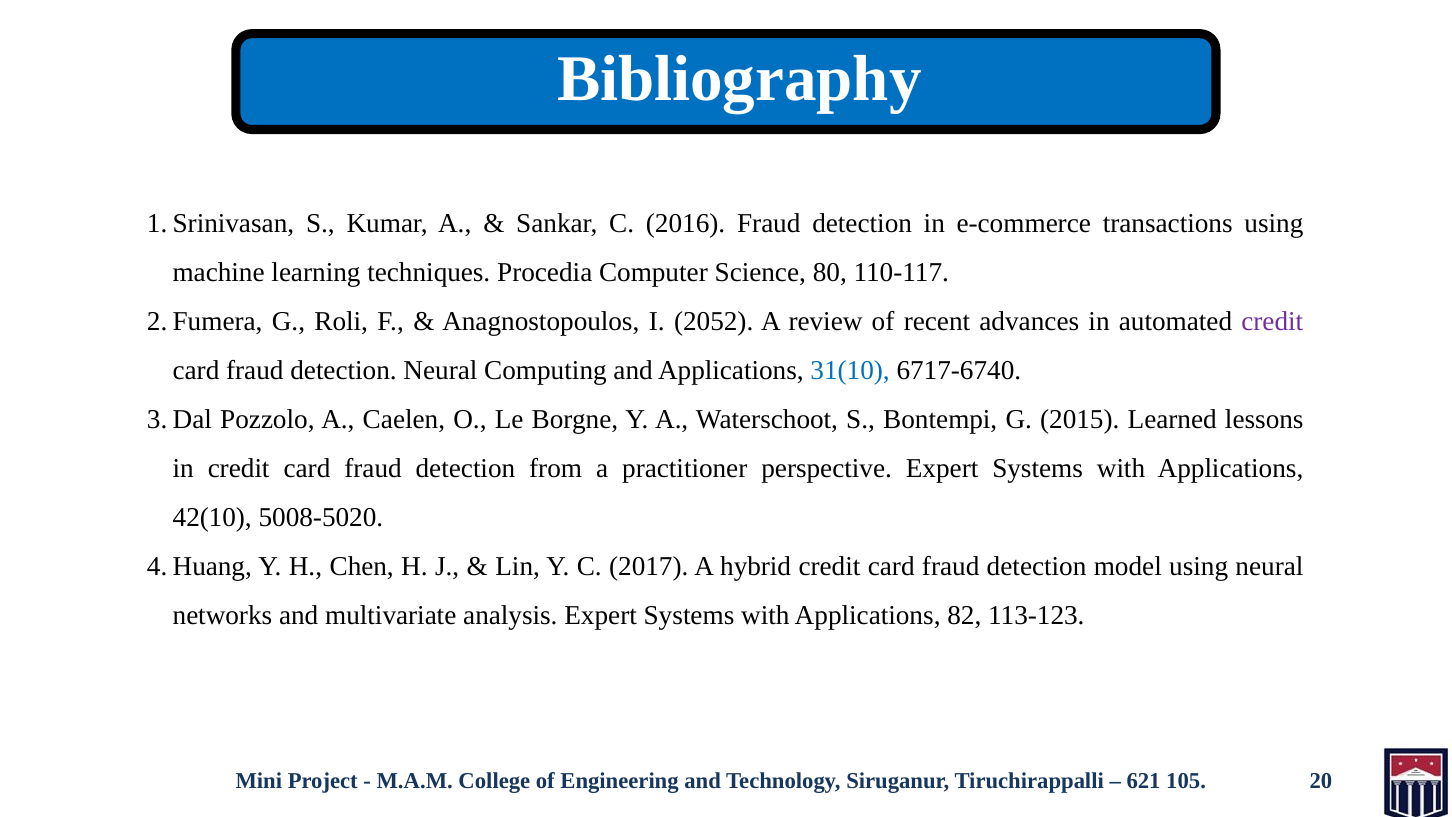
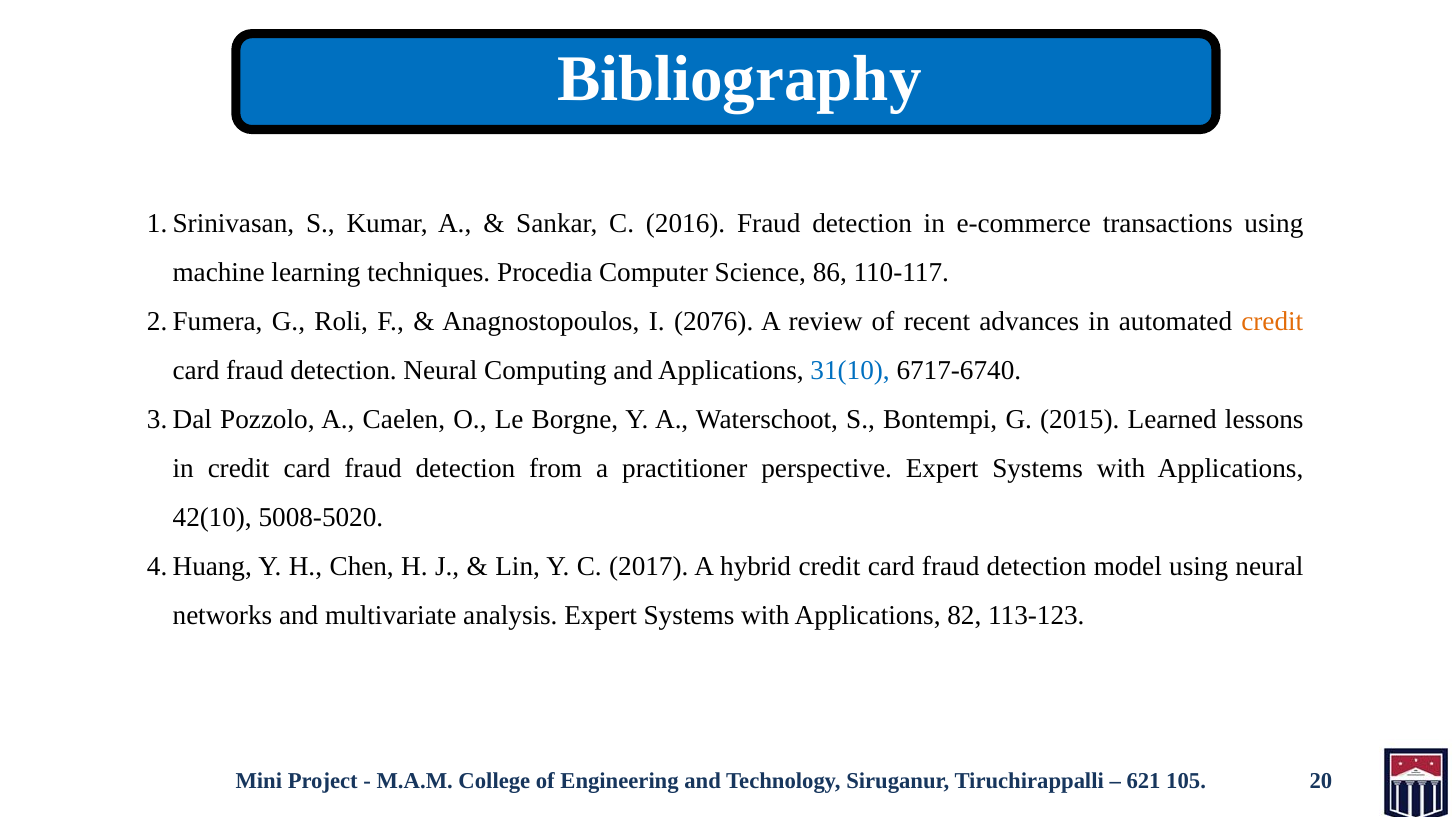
80: 80 -> 86 (830, 272)
2052: 2052 -> 2076 (714, 321)
credit colour: purple -> orange (1272, 321)
